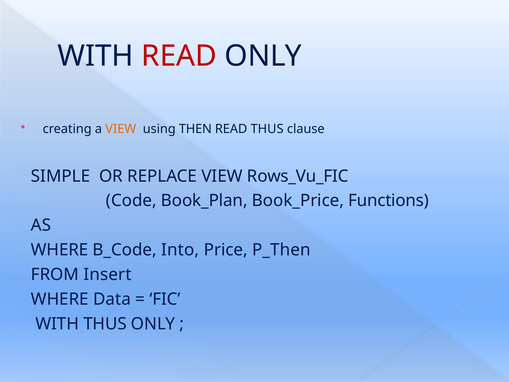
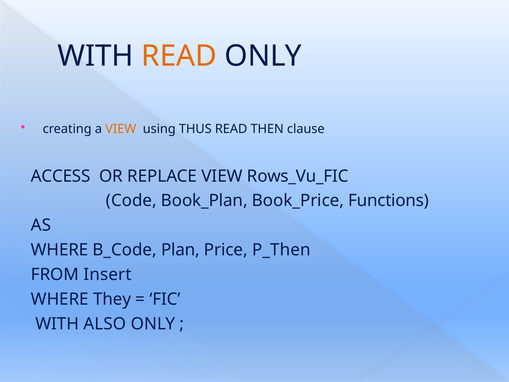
READ colour: red -> orange (179, 56)
THEN: THEN -> THUS (195, 129)
READ THUS: THUS -> THEN (267, 129)
SIMPLE: SIMPLE -> ACCESS (61, 176)
Into: Into -> Plan (180, 250)
Data: Data -> They (112, 299)
WITH THUS: THUS -> ALSO (105, 324)
